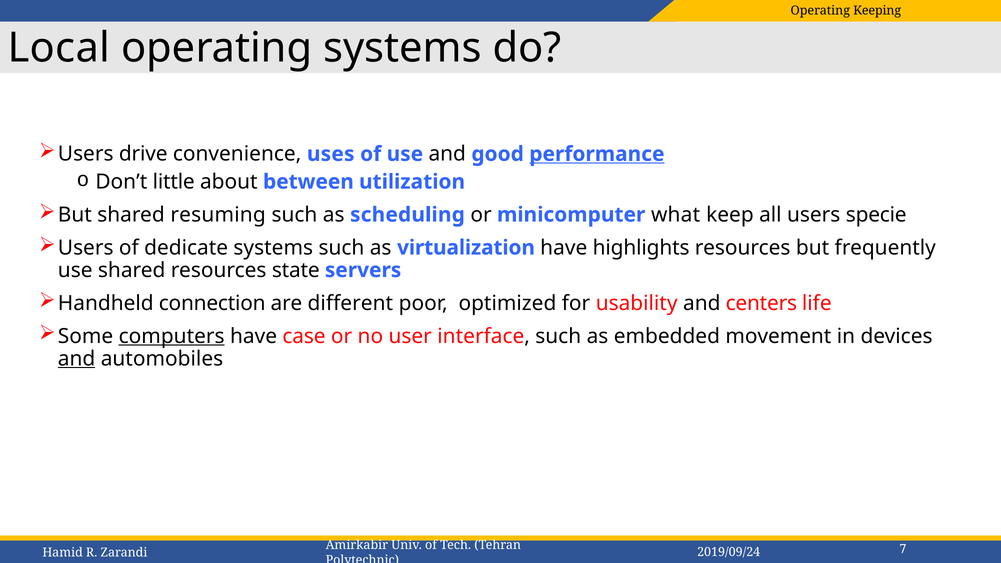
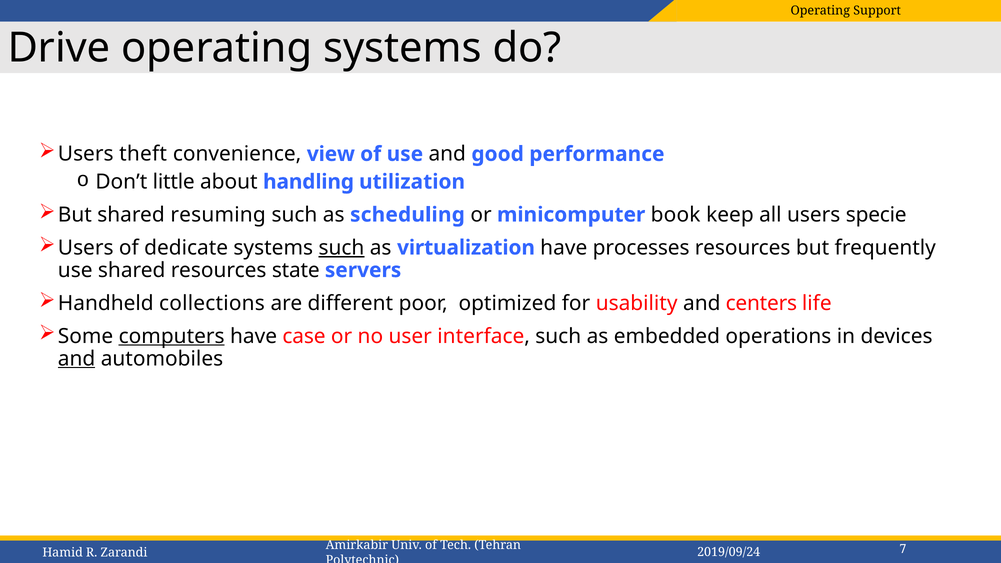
Keeping: Keeping -> Support (877, 11)
Local: Local -> Drive (59, 48)
drive: drive -> theft (143, 154)
uses: uses -> view (331, 154)
performance underline: present -> none (597, 154)
between: between -> handling (309, 182)
what: what -> book (676, 215)
such underline: none -> present (341, 248)
highlights: highlights -> processes (641, 248)
connection: connection -> collections (212, 303)
movement: movement -> operations (778, 336)
